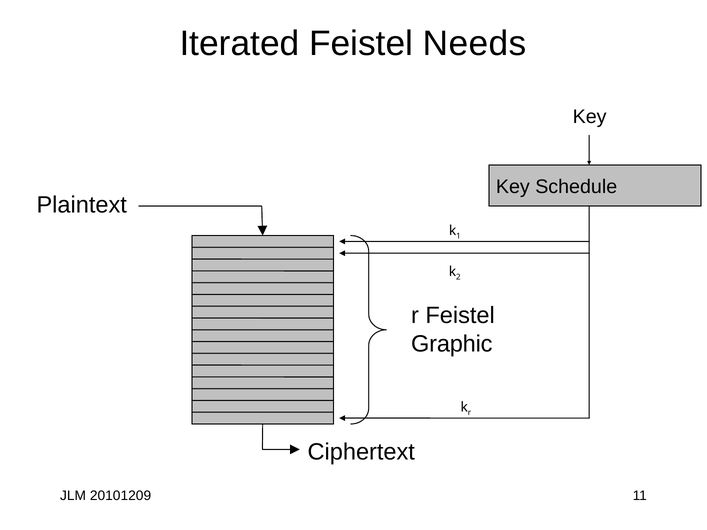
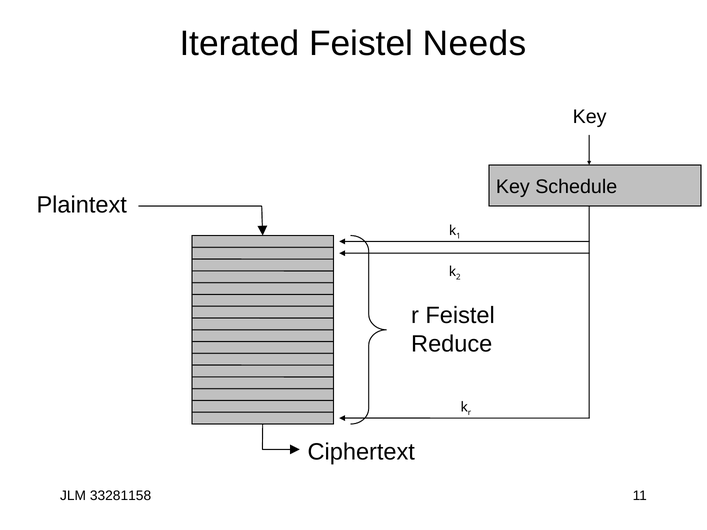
Graphic: Graphic -> Reduce (452, 344)
20101209: 20101209 -> 33281158 (121, 496)
